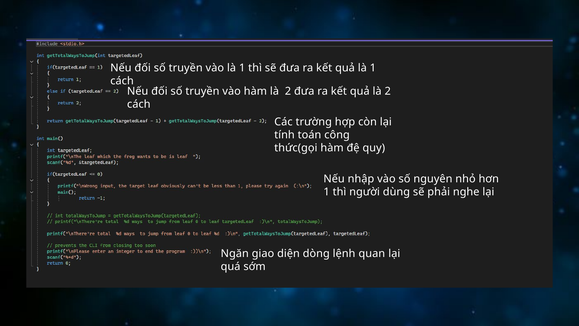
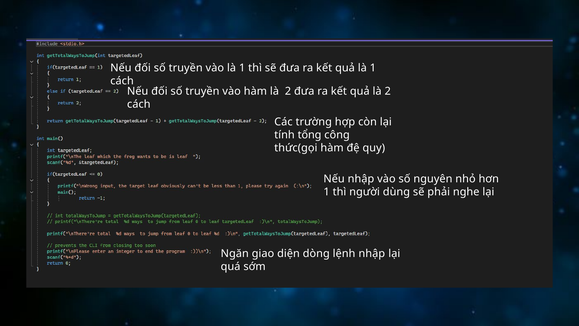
toán: toán -> tổng (310, 135)
lệnh quan: quan -> nhập (372, 253)
